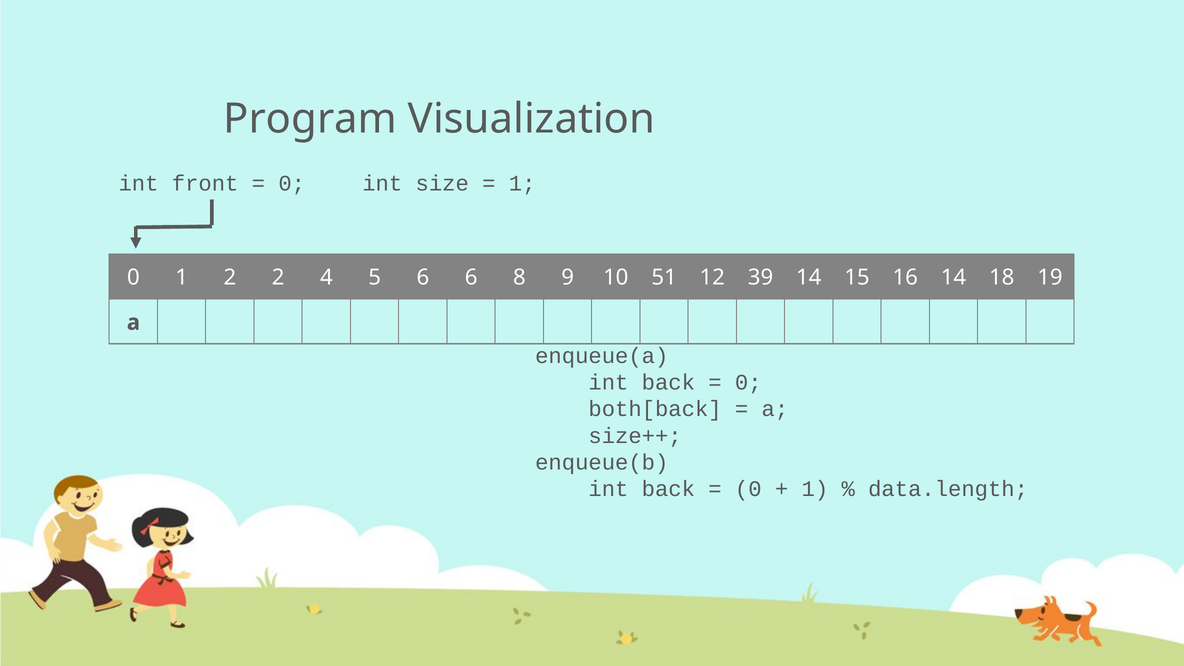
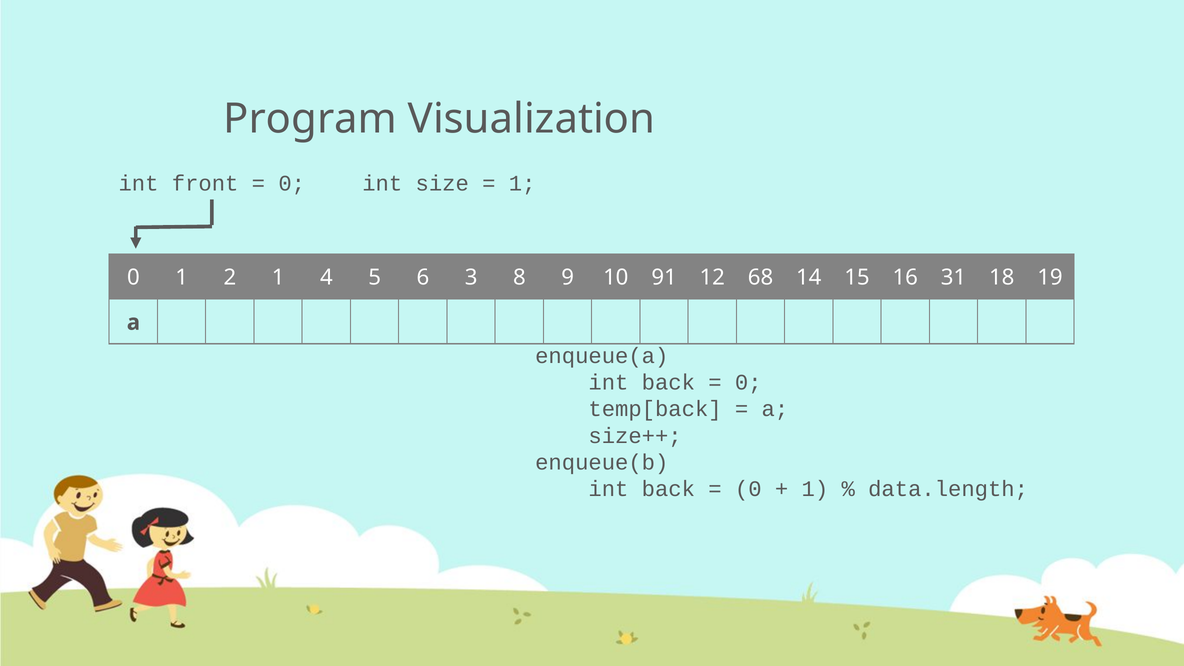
2 2: 2 -> 1 (278, 277)
6 6: 6 -> 3 (471, 277)
51: 51 -> 91 (664, 277)
39: 39 -> 68 (761, 277)
16 14: 14 -> 31 (954, 277)
both[back: both[back -> temp[back (655, 409)
